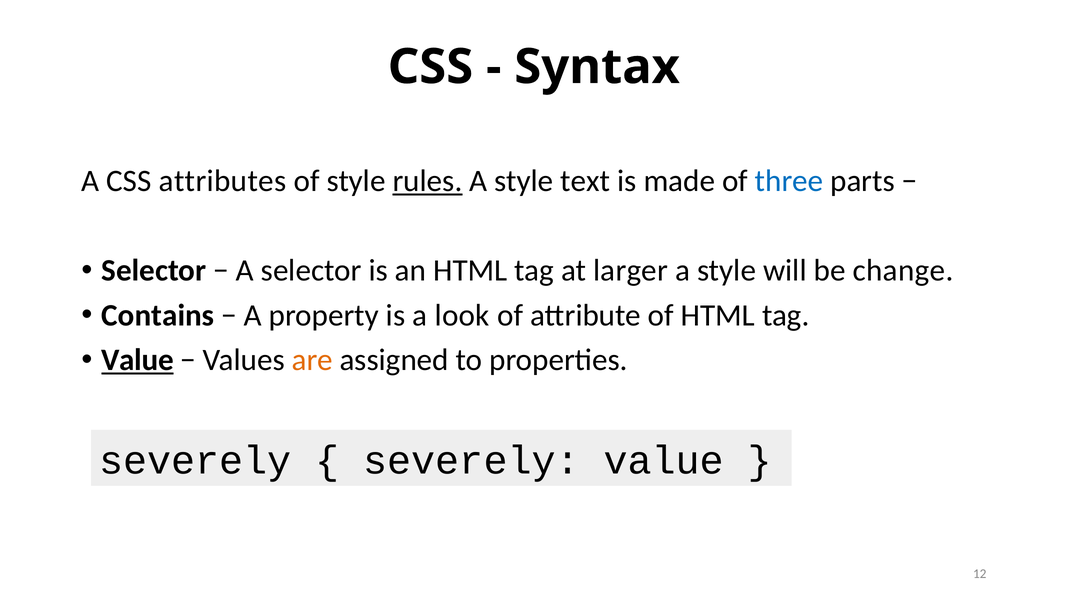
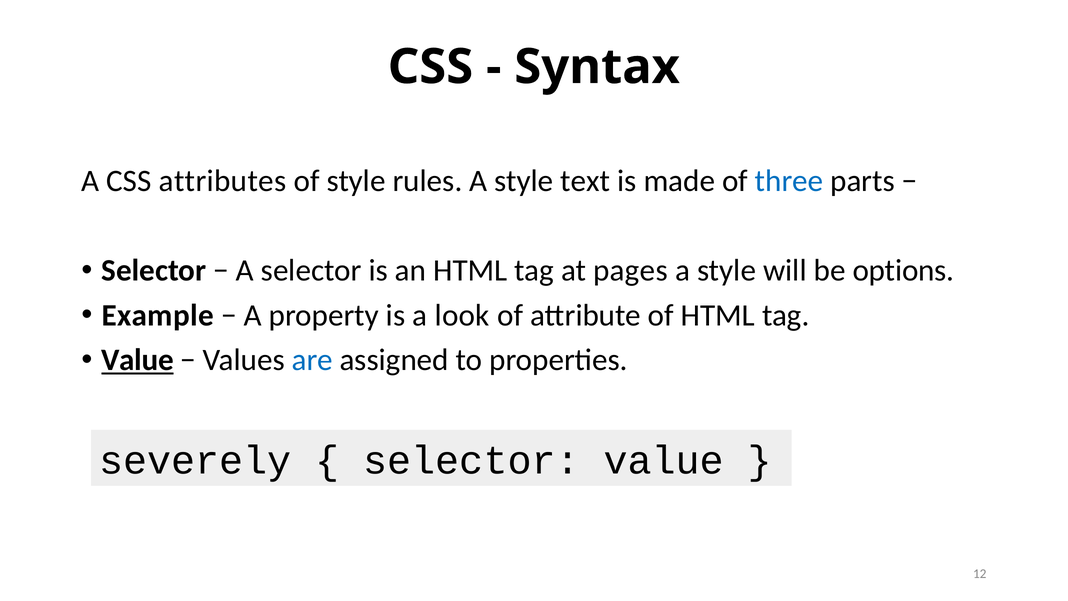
rules underline: present -> none (428, 181)
larger: larger -> pages (630, 270)
change: change -> options (903, 270)
Contains: Contains -> Example (158, 315)
are colour: orange -> blue (312, 360)
severely: severely -> selector (472, 460)
